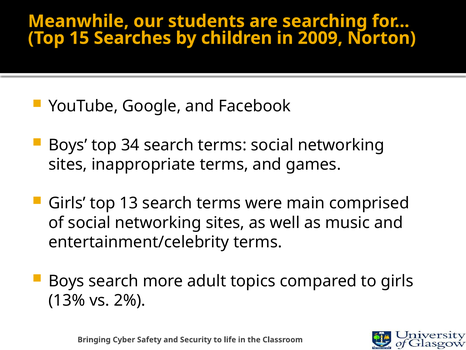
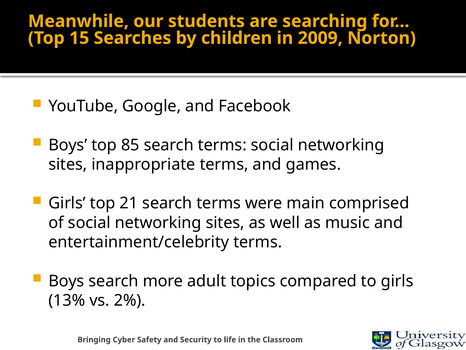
34: 34 -> 85 (130, 145)
13: 13 -> 21 (129, 203)
